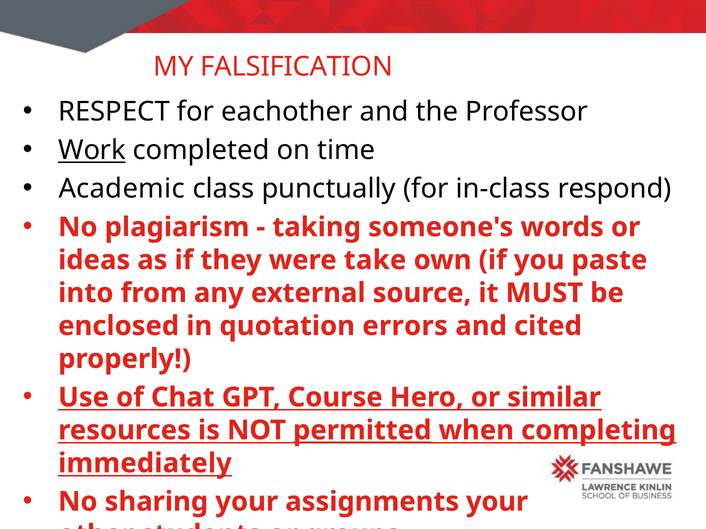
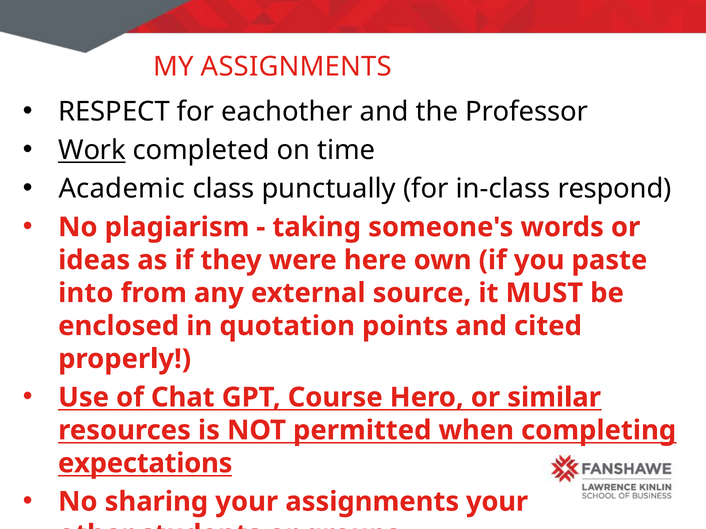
MY FALSIFICATION: FALSIFICATION -> ASSIGNMENTS (296, 67)
take: take -> here (375, 260)
errors: errors -> points (405, 326)
permitted underline: present -> none (362, 431)
immediately: immediately -> expectations (145, 464)
